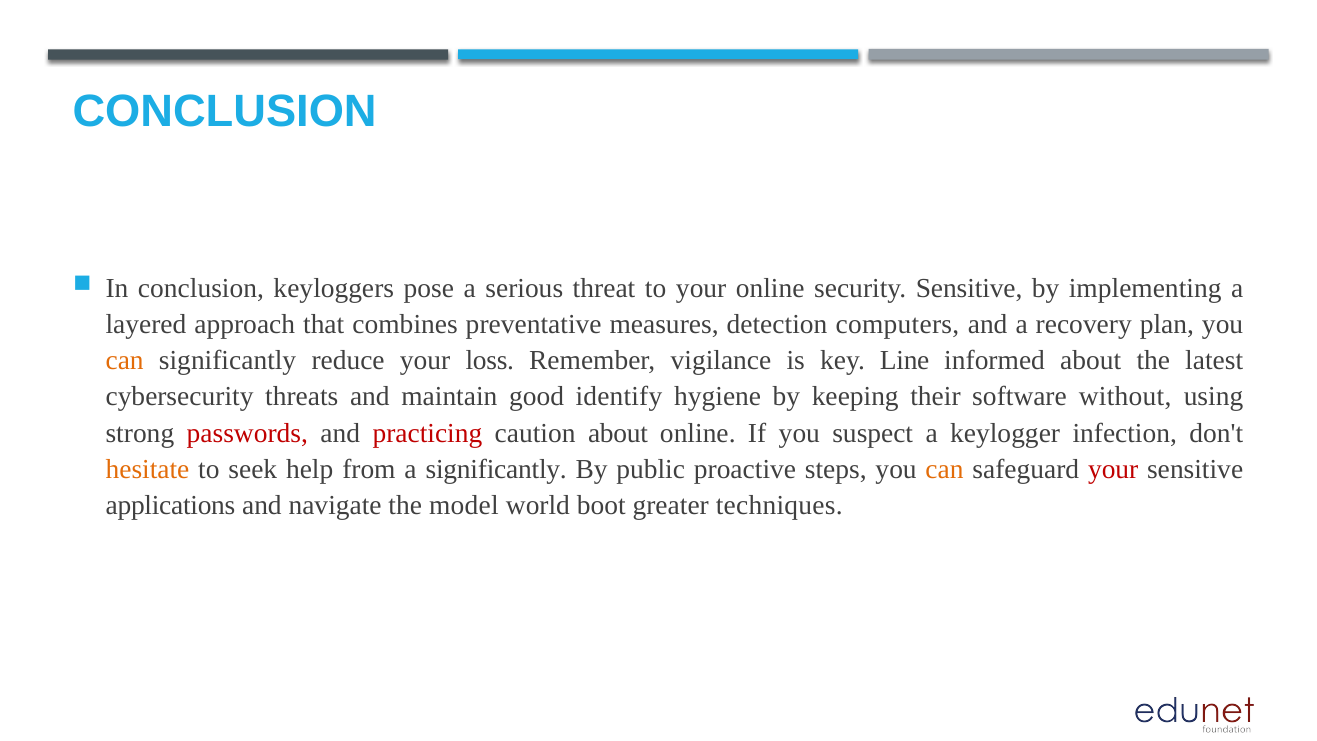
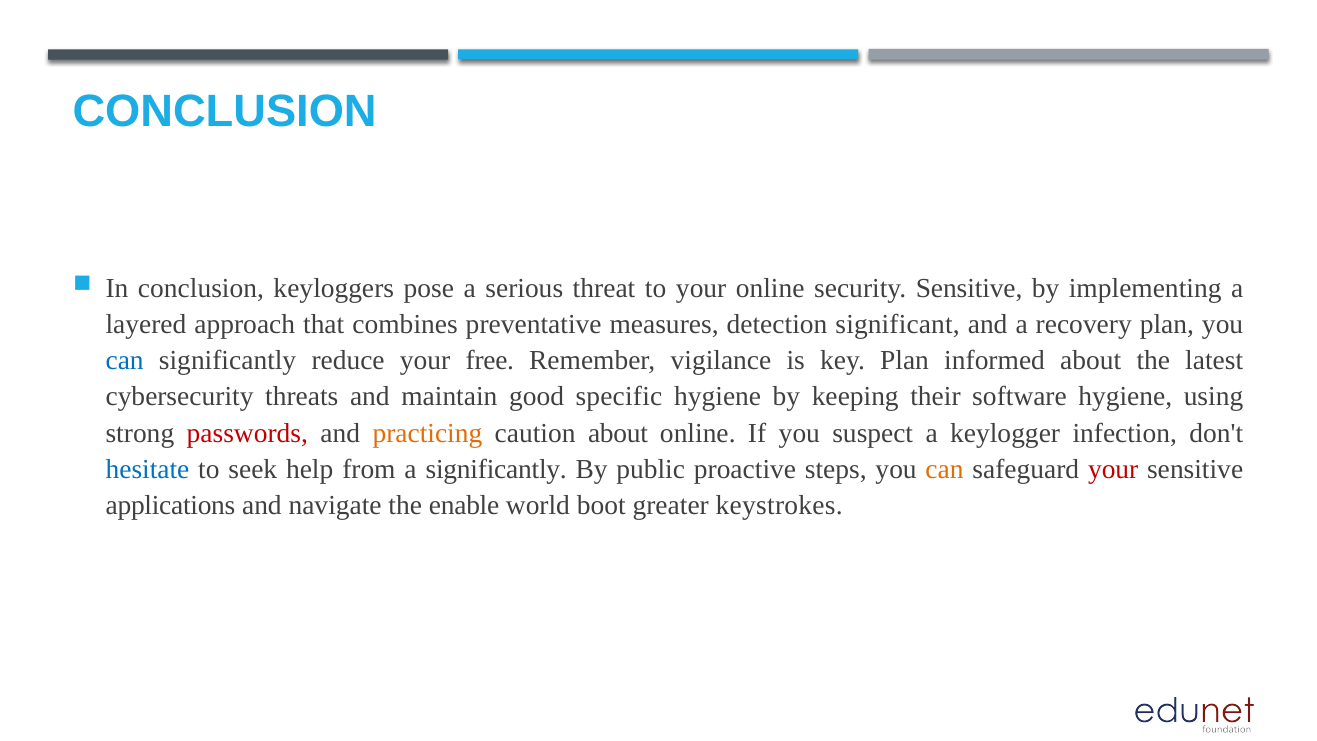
computers: computers -> significant (898, 324)
can colour: orange -> blue (125, 360)
loss: loss -> free (490, 360)
key Line: Line -> Plan (905, 360)
identify: identify -> specific (619, 397)
software without: without -> hygiene (1125, 397)
practicing colour: red -> orange (427, 433)
hesitate colour: orange -> blue (147, 469)
model: model -> enable (464, 505)
techniques: techniques -> keystrokes (779, 505)
